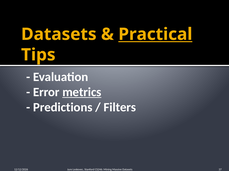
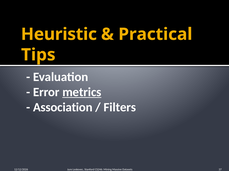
Datasets: Datasets -> Heuristic (59, 34)
Practical underline: present -> none (155, 34)
Predictions: Predictions -> Association (63, 108)
